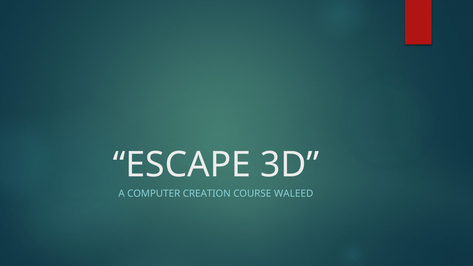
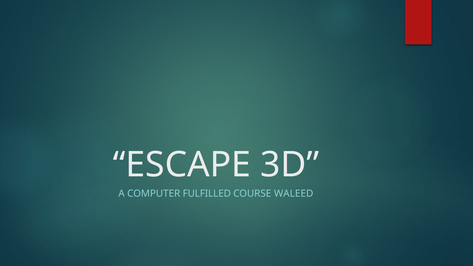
CREATION: CREATION -> FULFILLED (207, 194)
